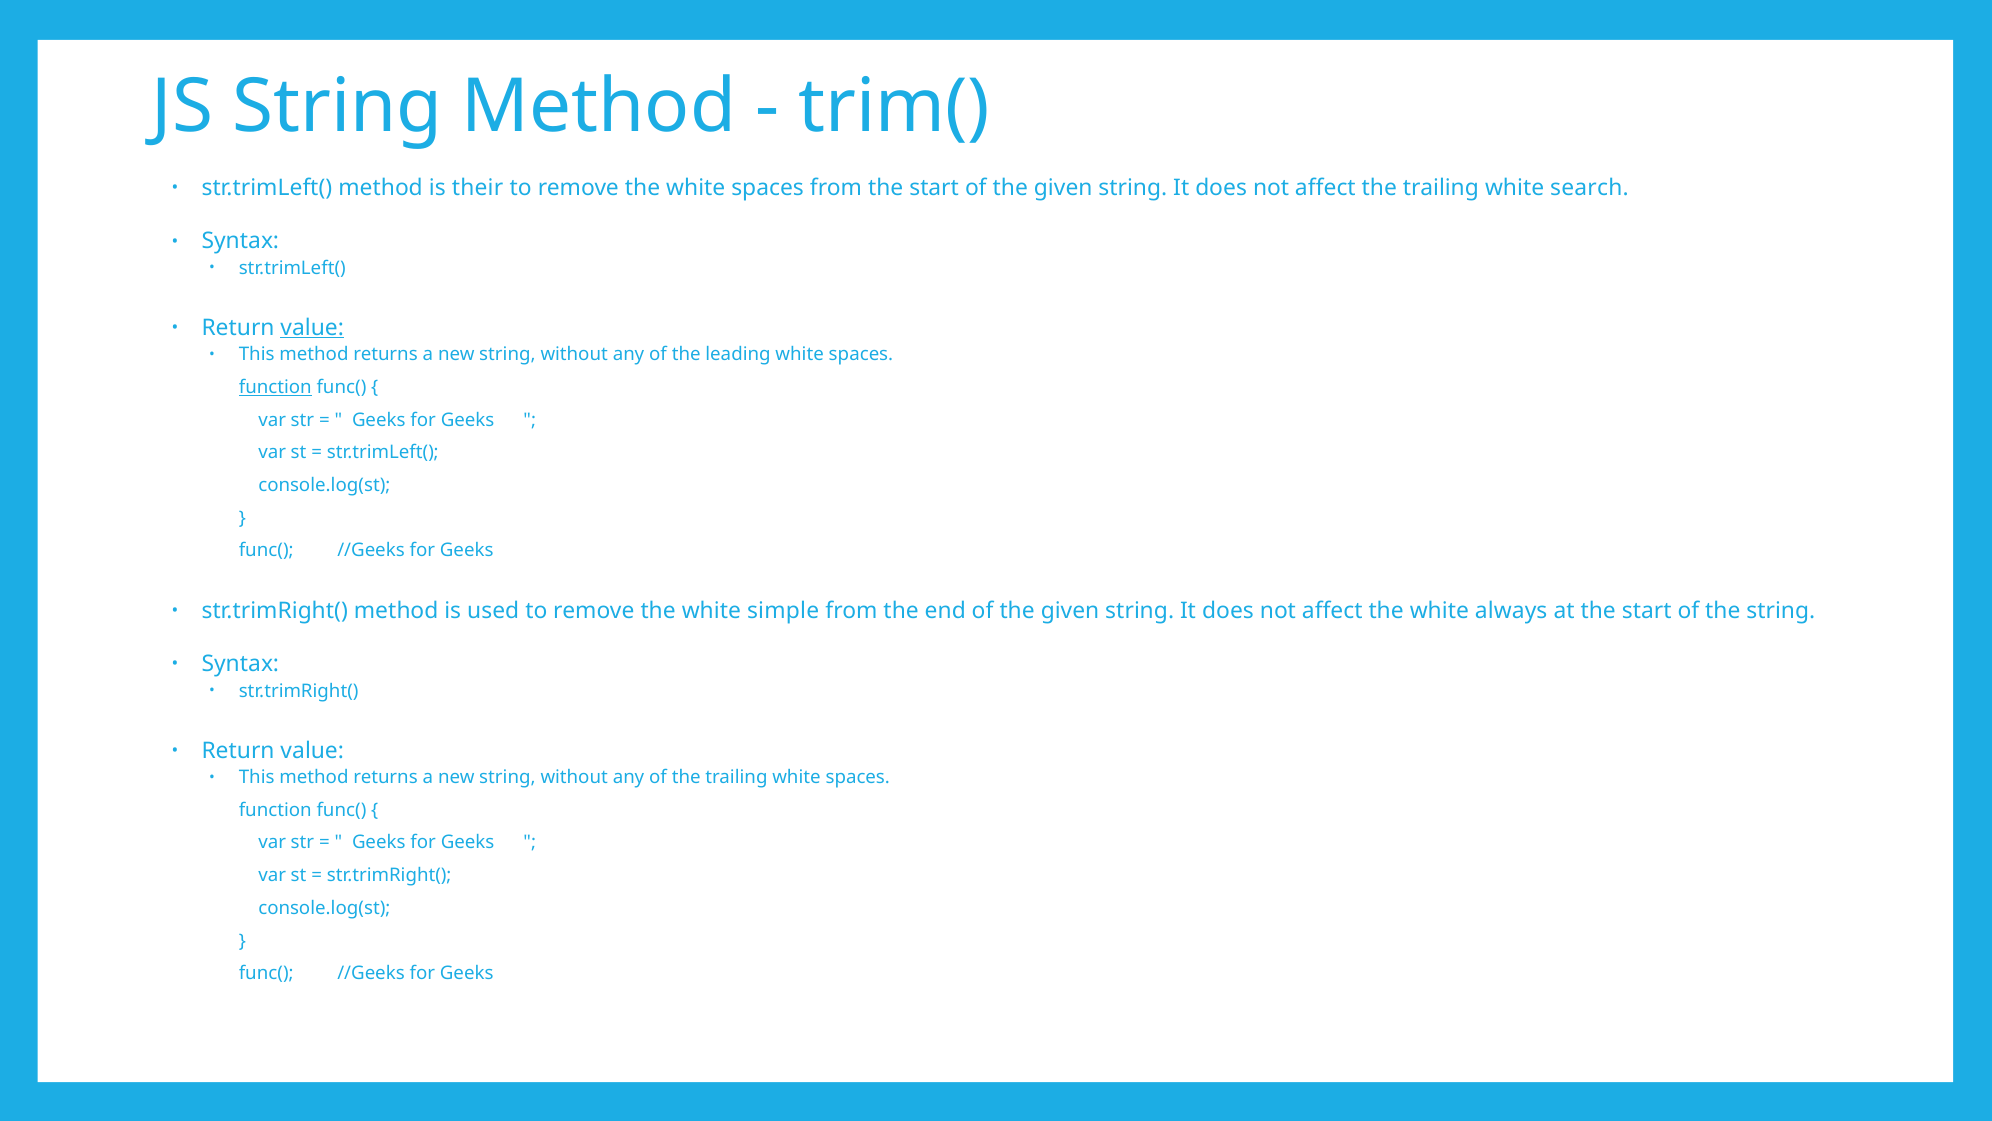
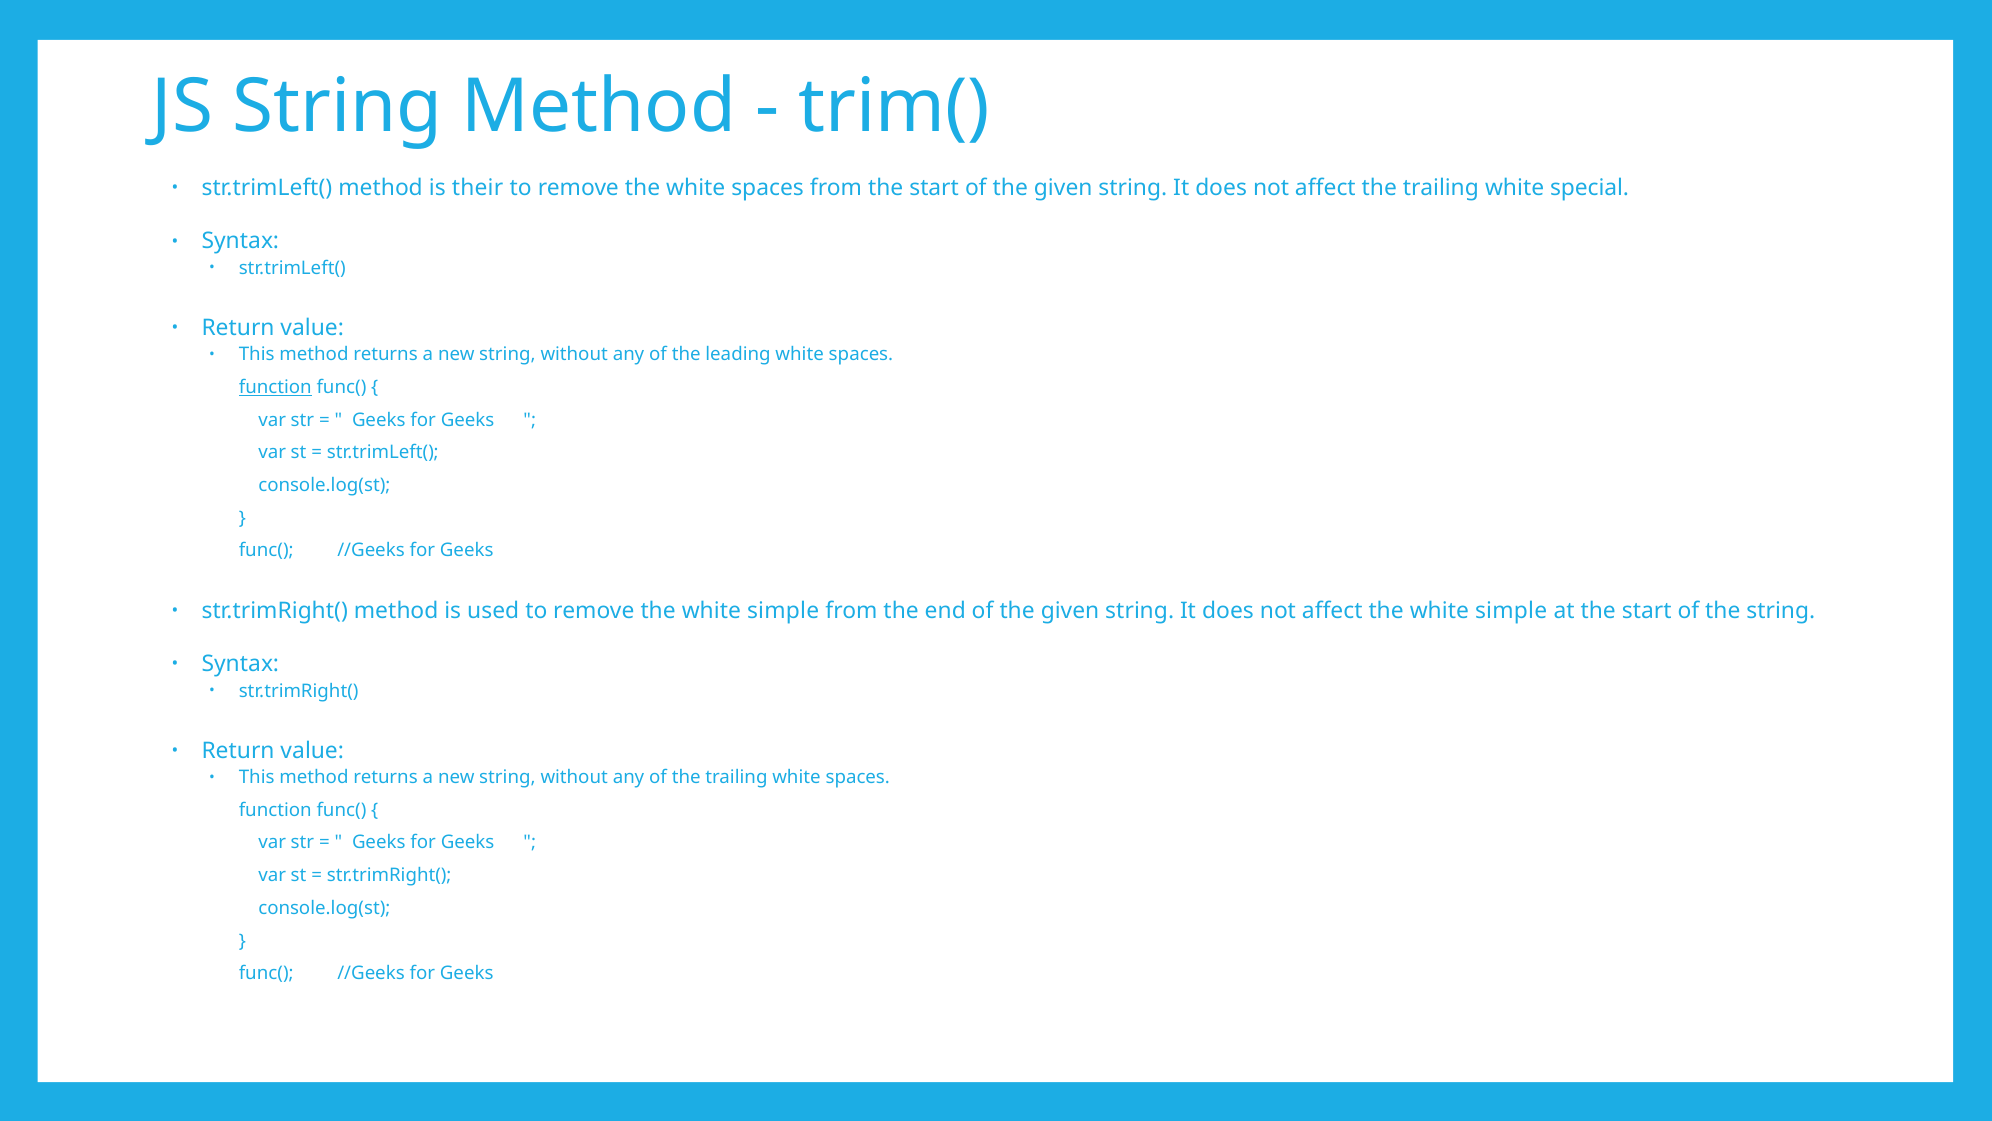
search: search -> special (1590, 188)
value underline: present -> none (312, 328)
affect the white always: always -> simple (1511, 610)
